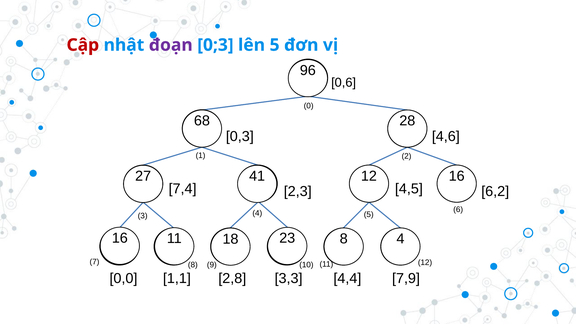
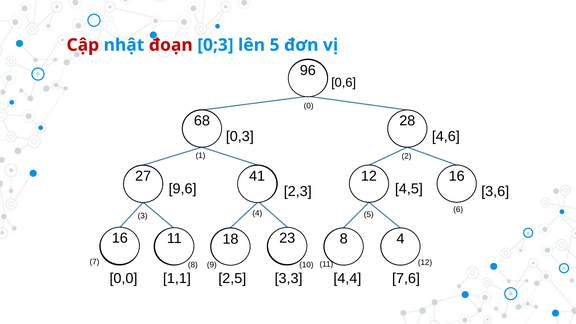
đoạn colour: purple -> red (171, 45)
7,4: 7,4 -> 9,6 (183, 189)
6,2: 6,2 -> 3,6 (495, 191)
2,8: 2,8 -> 2,5 (232, 278)
7,9: 7,9 -> 7,6 (406, 278)
